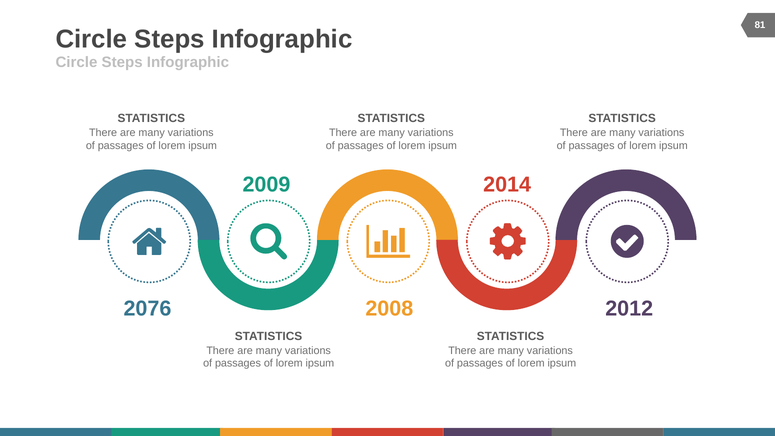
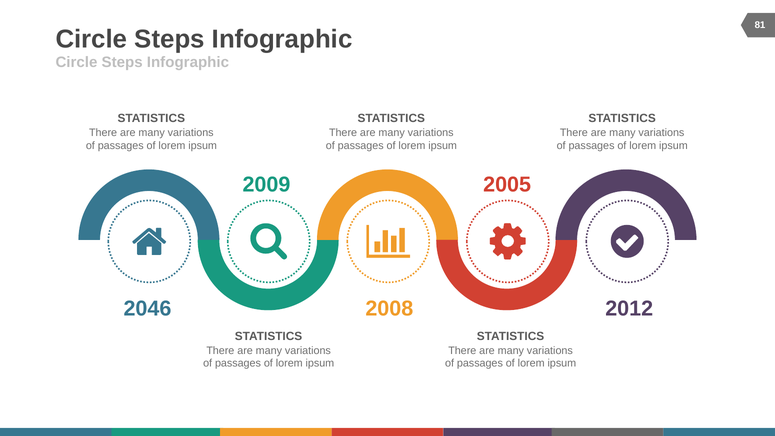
2014: 2014 -> 2005 (507, 184)
2076: 2076 -> 2046 (147, 309)
